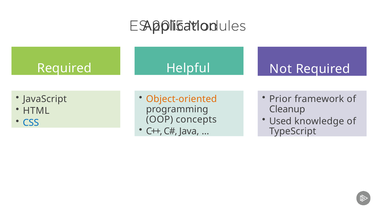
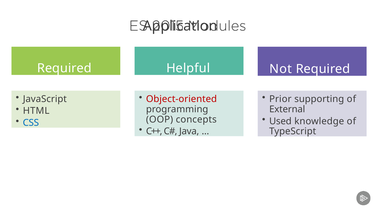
Object-oriented colour: orange -> red (181, 99)
framework: framework -> supporting (319, 99)
Cleanup: Cleanup -> External (287, 110)
